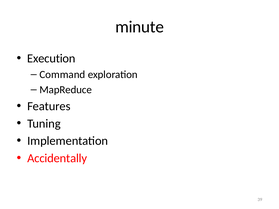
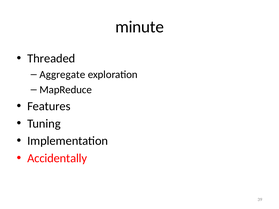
Execution: Execution -> Threaded (51, 59)
Command: Command -> Aggregate (62, 75)
